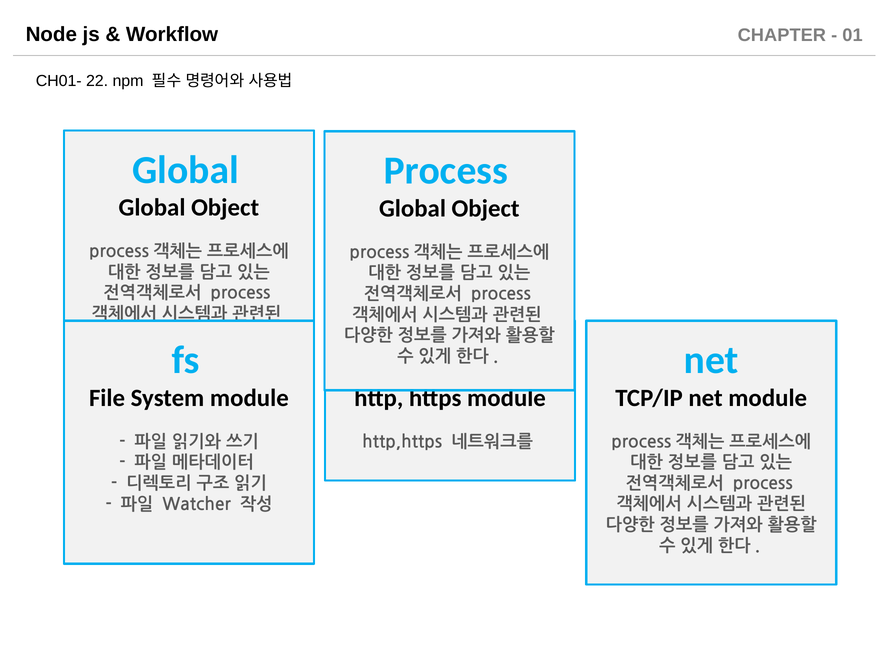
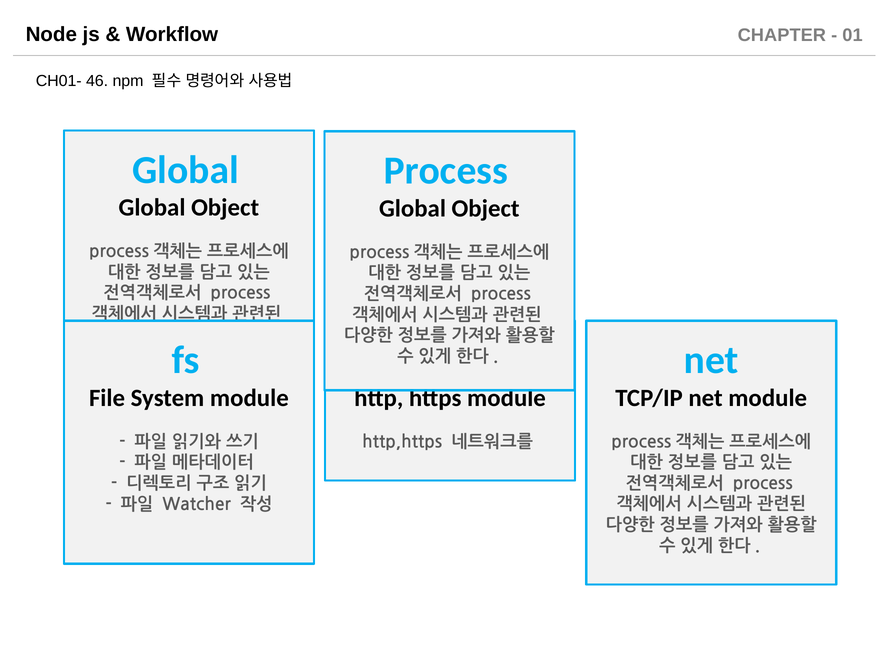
22: 22 -> 46 (97, 81)
